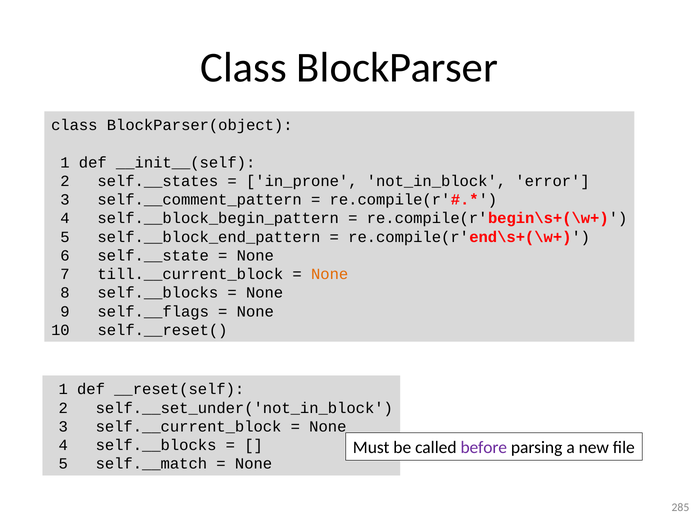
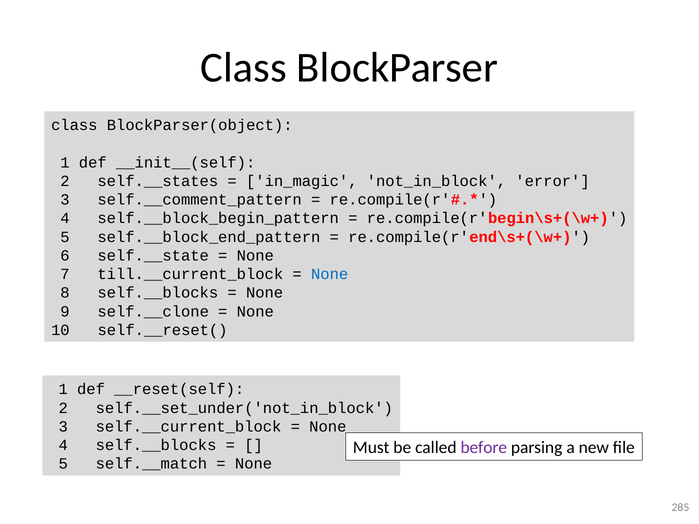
in_prone: in_prone -> in_magic (302, 181)
None colour: orange -> blue (330, 274)
self.__flags: self.__flags -> self.__clone (153, 312)
